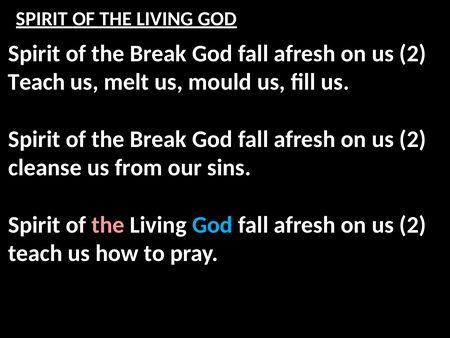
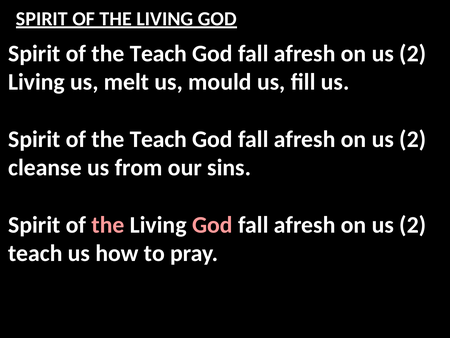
Break: Break -> Teach (158, 53)
Teach: Teach -> Living (36, 82)
Break: Break -> Teach (158, 139)
God colour: light blue -> pink (212, 224)
